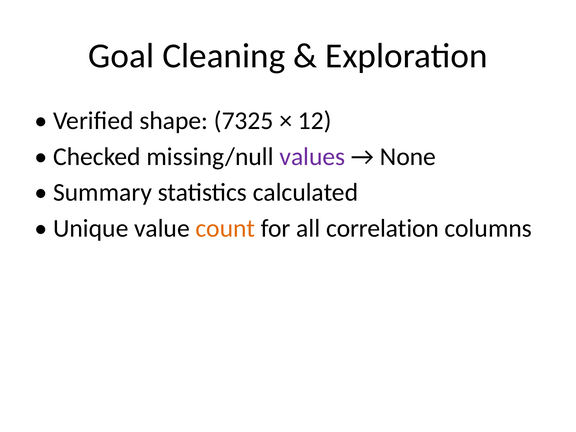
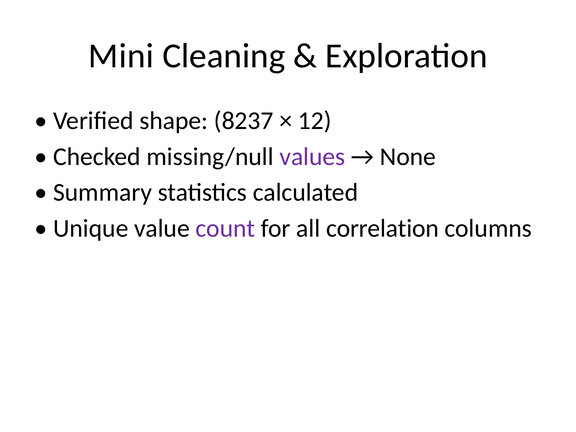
Goal: Goal -> Mini (121, 56)
7325: 7325 -> 8237 (244, 121)
count colour: orange -> purple (225, 228)
